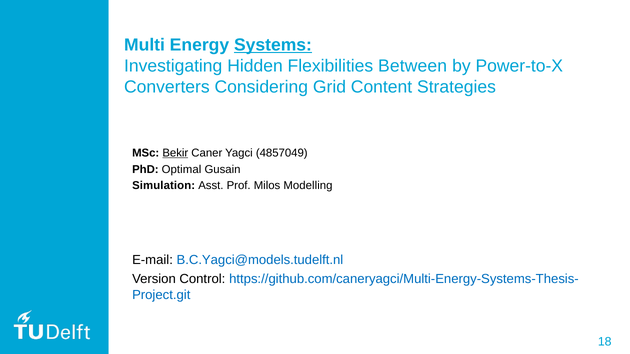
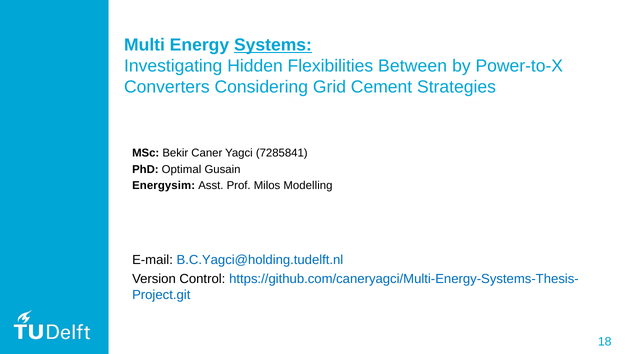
Content: Content -> Cement (382, 87)
Bekir underline: present -> none (175, 153)
4857049: 4857049 -> 7285841 (282, 153)
Simulation: Simulation -> Energysim (164, 186)
B.C.Yagci@models.tudelft.nl: B.C.Yagci@models.tudelft.nl -> B.C.Yagci@holding.tudelft.nl (260, 260)
